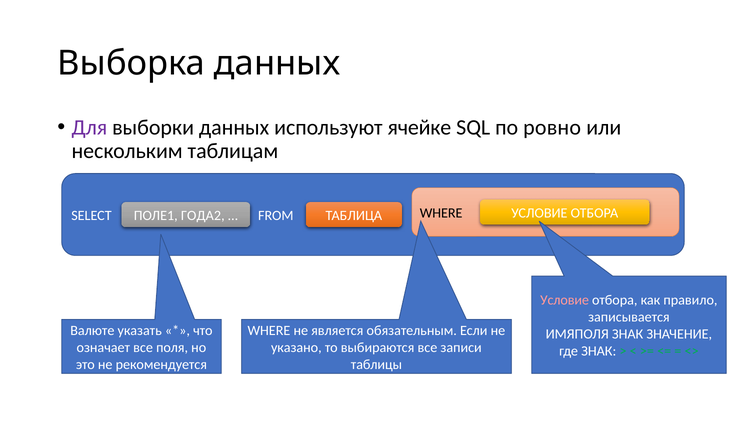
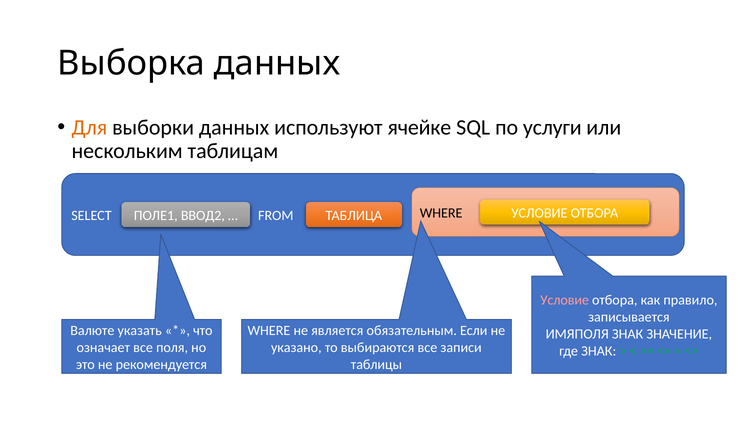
Для colour: purple -> orange (89, 127)
ровно: ровно -> услуги (552, 127)
ГОДА2: ГОДА2 -> ВВОД2 (203, 215)
